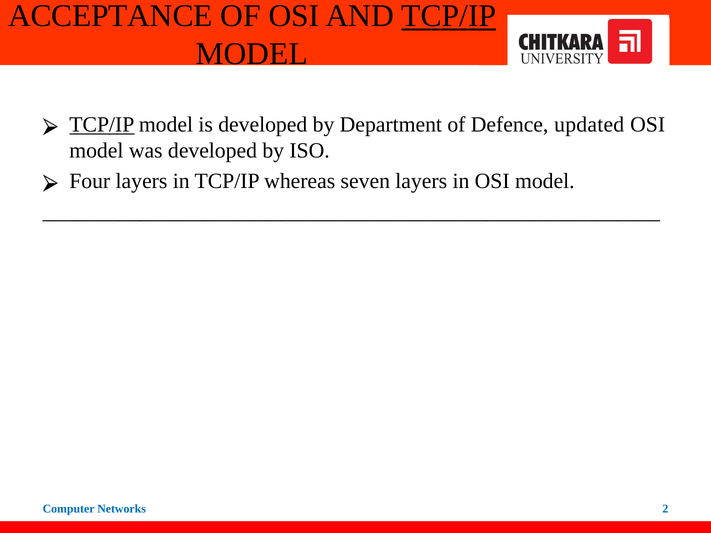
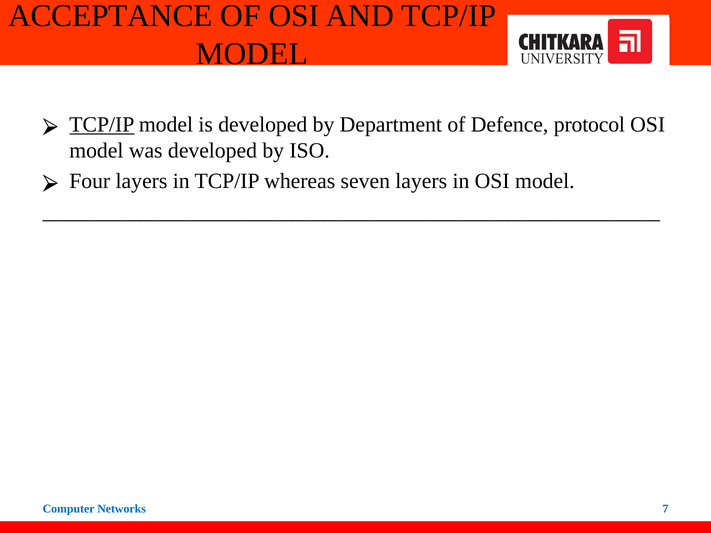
TCP/IP underline: present -> none (449, 16)
updated: updated -> protocol (589, 125)
2: 2 -> 7 (665, 509)
